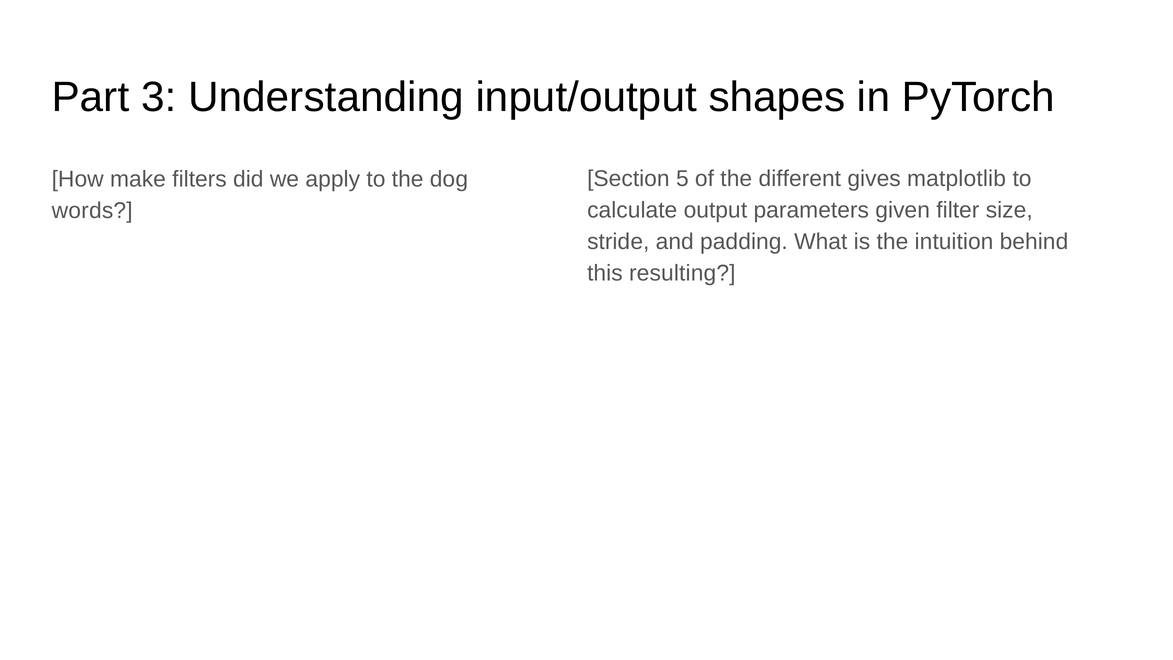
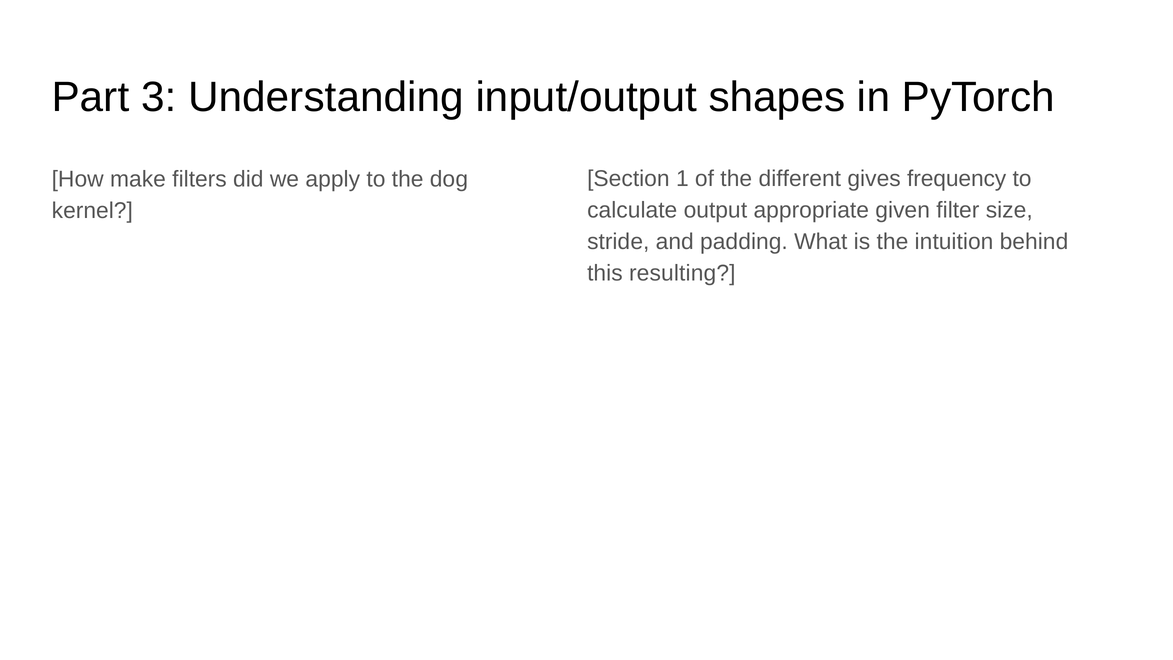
5: 5 -> 1 (682, 179)
matplotlib: matplotlib -> frequency (957, 179)
parameters: parameters -> appropriate (811, 210)
words: words -> kernel (92, 210)
